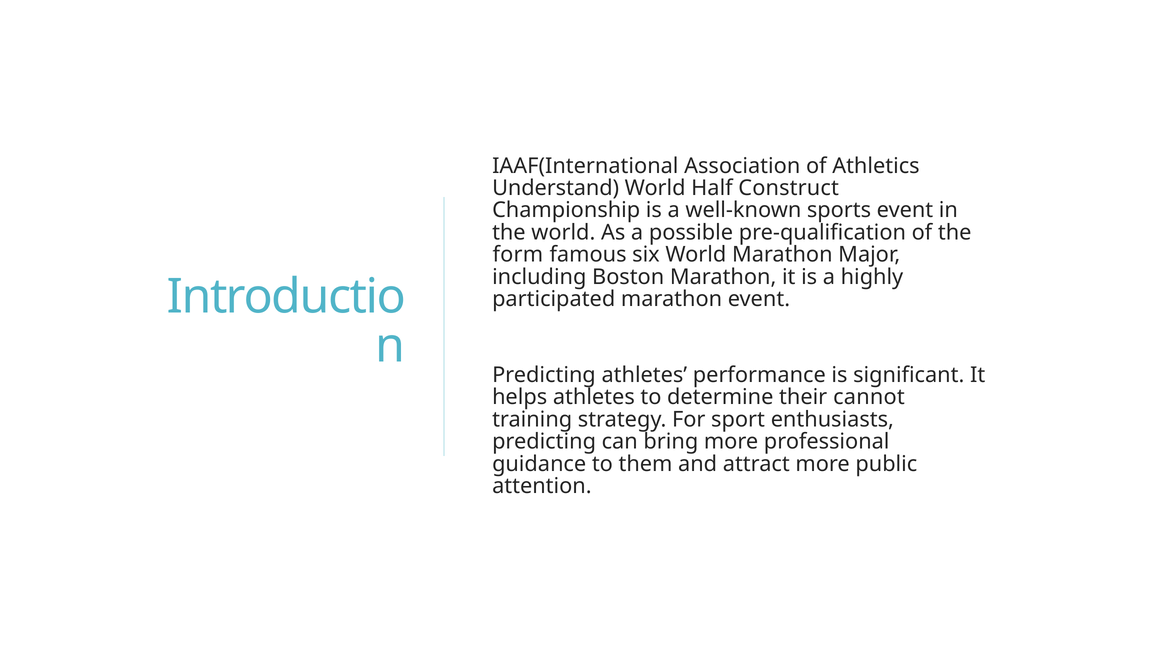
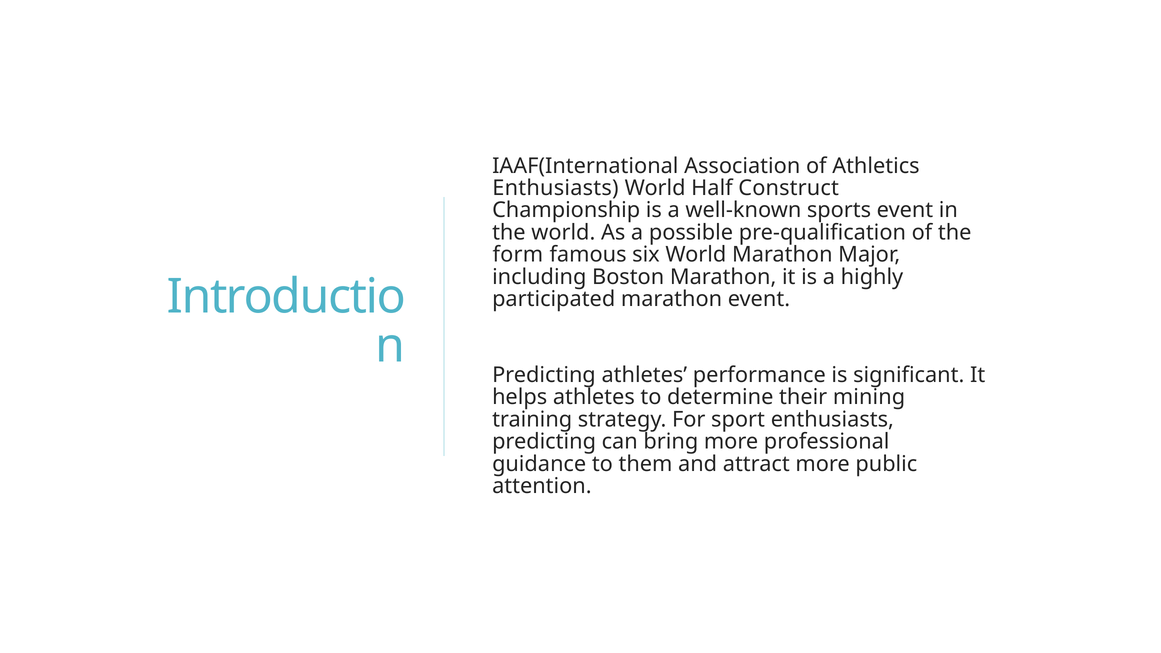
Understand: Understand -> Enthusiasts (555, 188)
cannot: cannot -> mining (869, 397)
